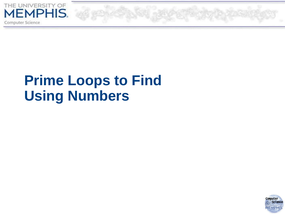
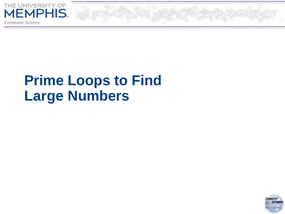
Using: Using -> Large (44, 96)
